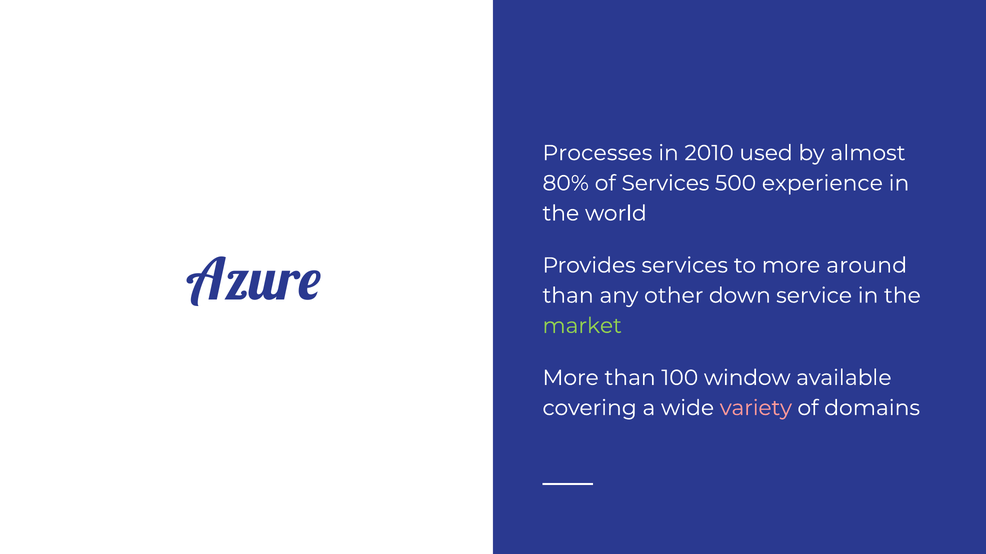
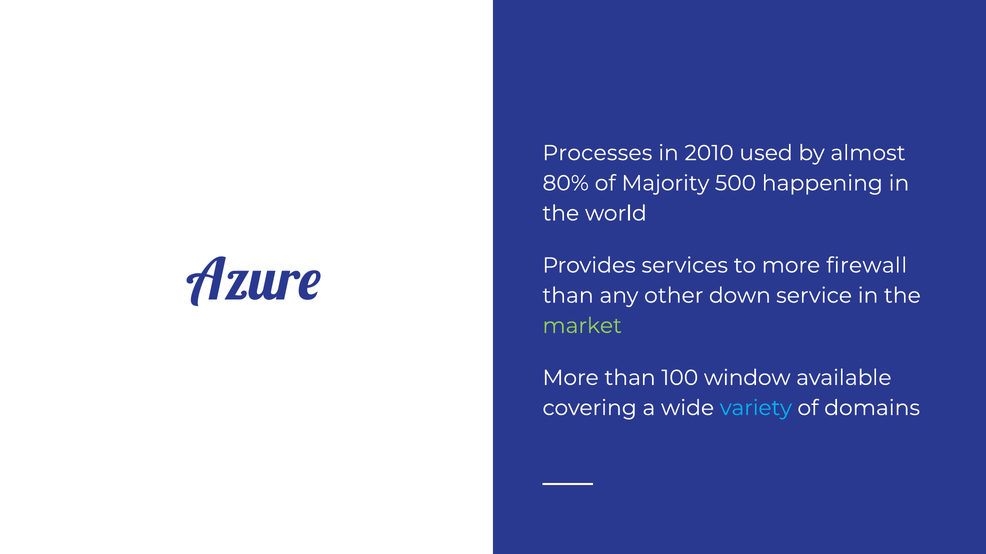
of Services: Services -> Majority (665, 183)
experience: experience -> happening (822, 183)
around: around -> firewall (867, 266)
variety colour: pink -> light blue (756, 408)
